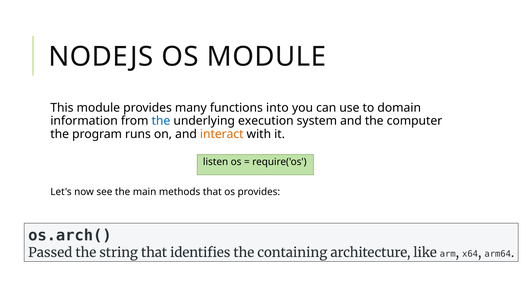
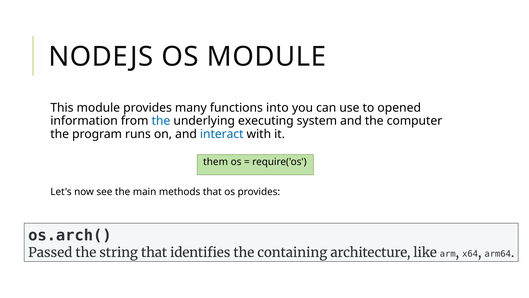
domain: domain -> opened (399, 108)
execution: execution -> executing (266, 121)
interact colour: orange -> blue (222, 134)
listen: listen -> them (216, 162)
